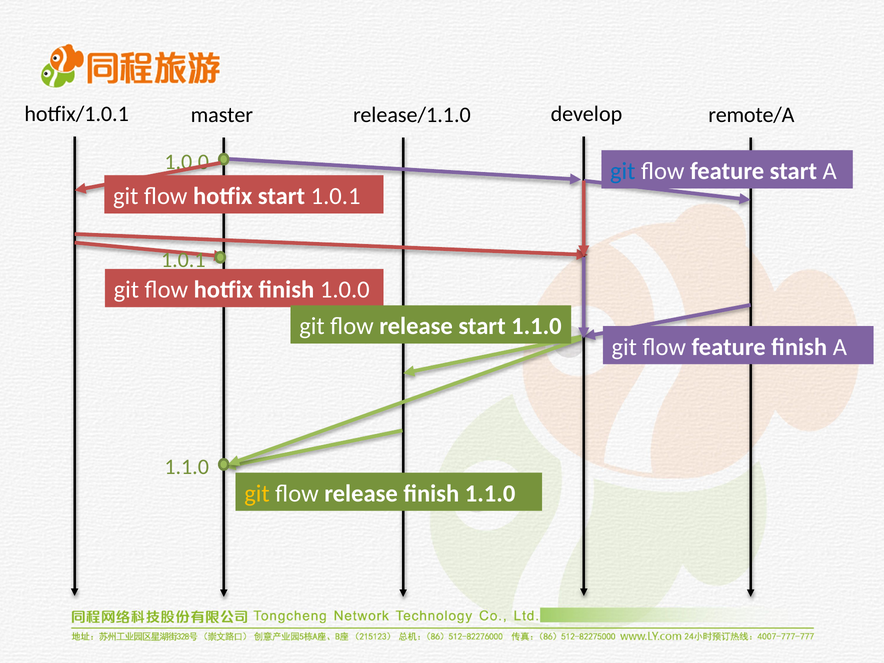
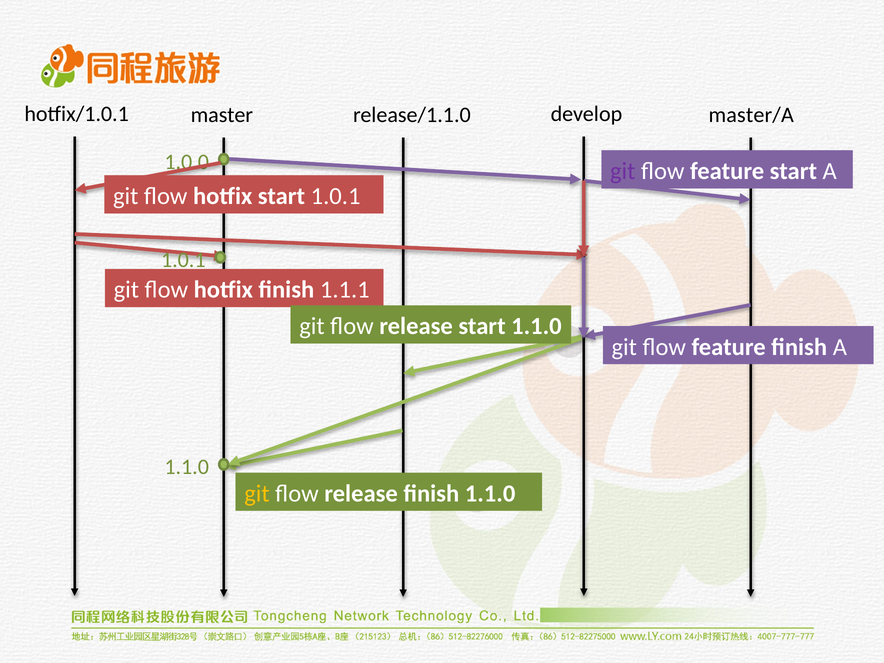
remote/A: remote/A -> master/A (751, 115)
git colour: blue -> purple (623, 171)
finish 1.0.0: 1.0.0 -> 1.1.1 (345, 290)
